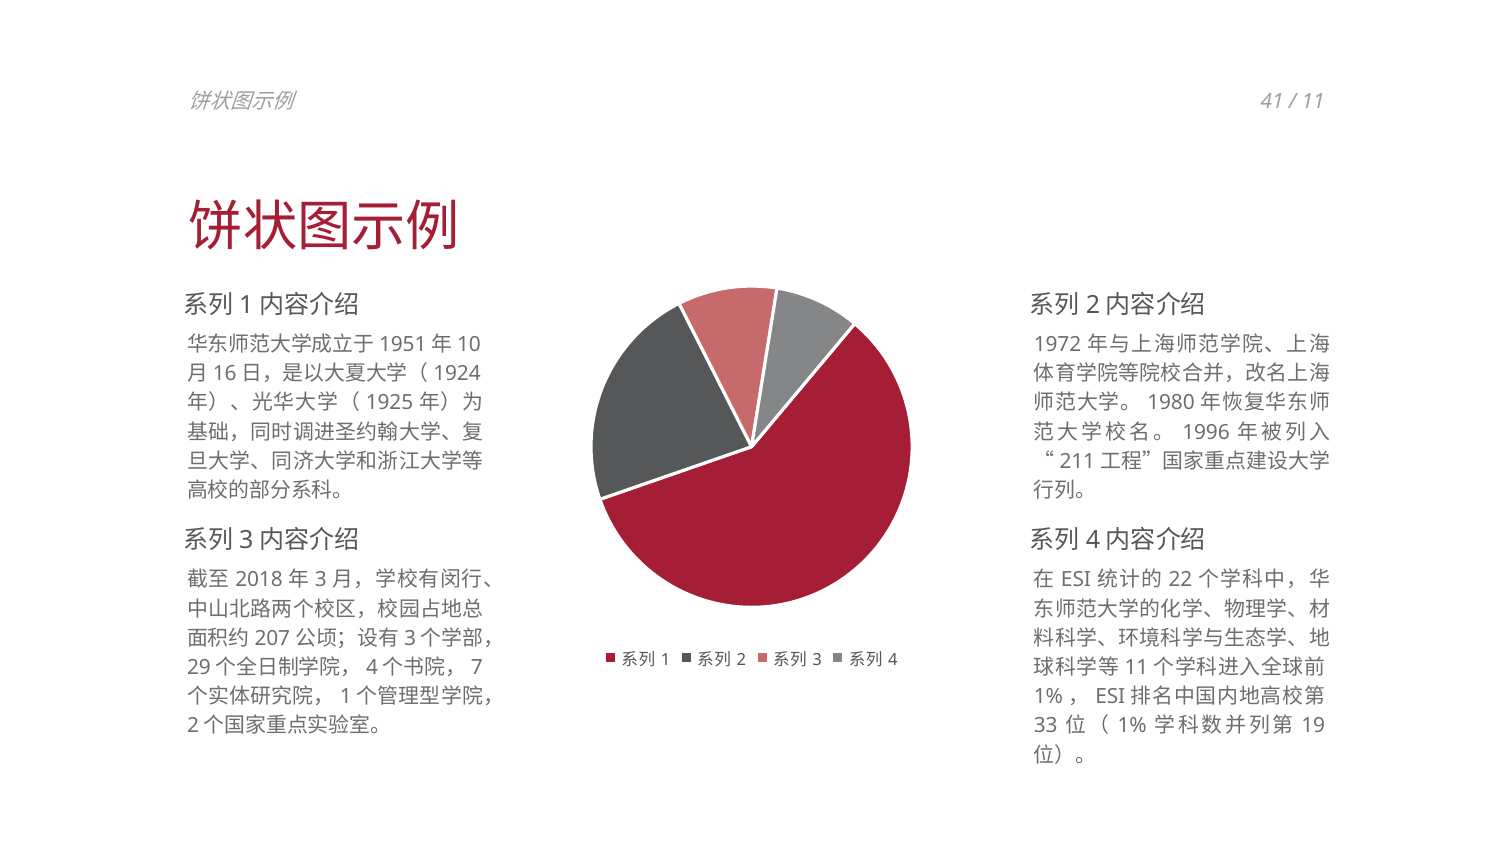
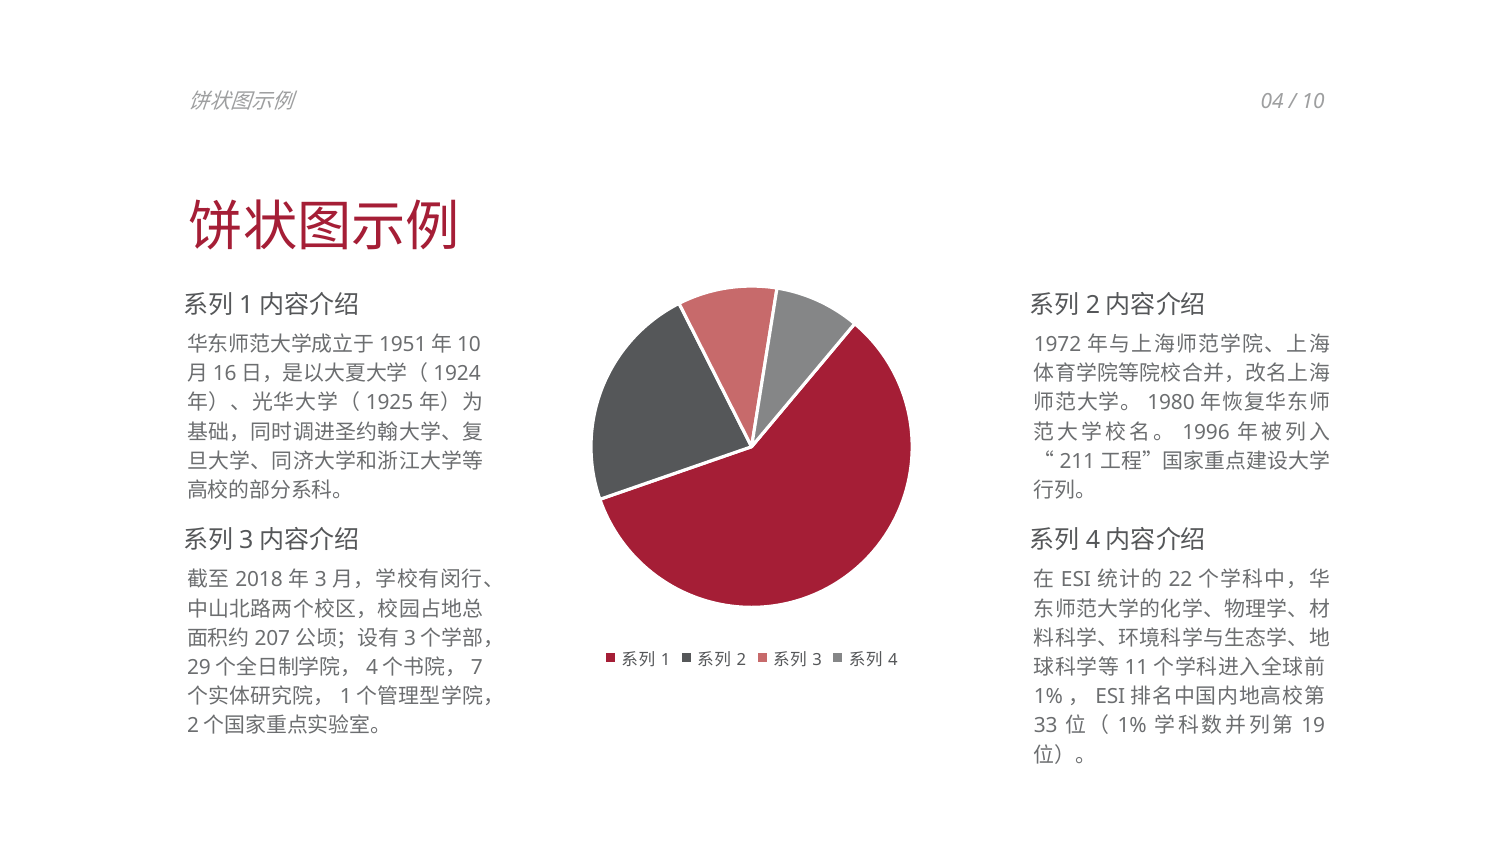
41: 41 -> 04 (1272, 102)
11: 11 -> 10 (1313, 102)
